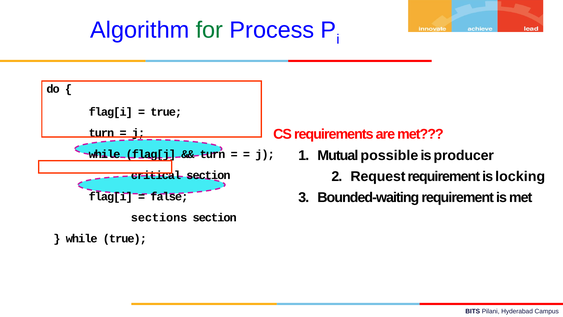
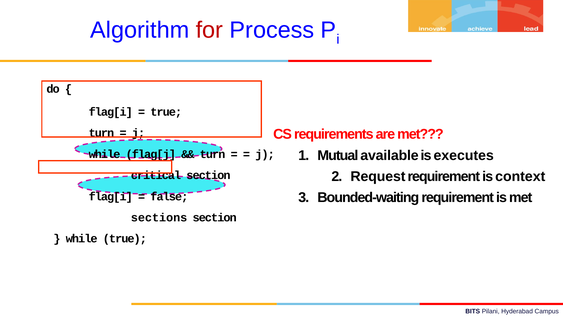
for colour: green -> red (209, 30)
possible: possible -> available (389, 155)
producer: producer -> executes (464, 155)
locking: locking -> context (520, 176)
